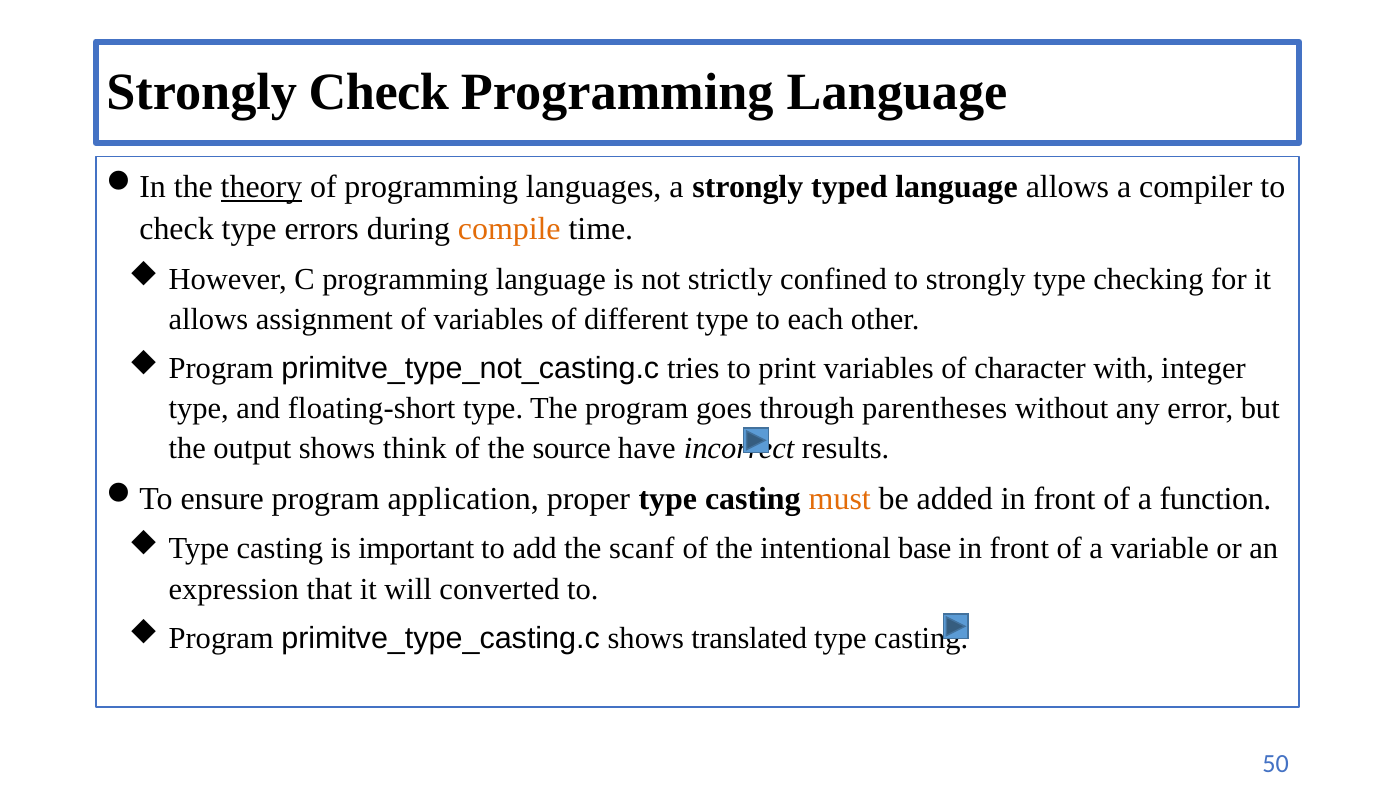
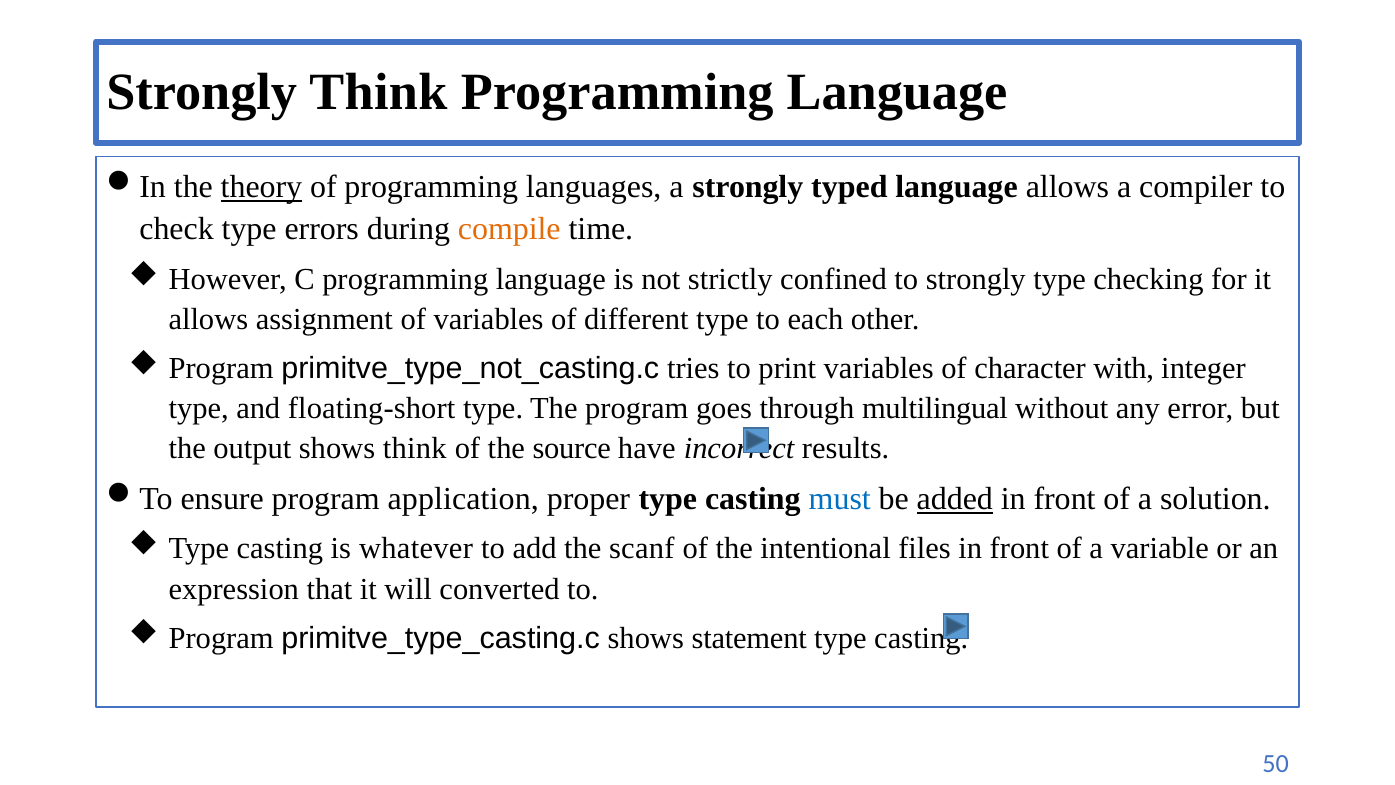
Strongly Check: Check -> Think (378, 92)
parentheses: parentheses -> multilingual (935, 408)
must colour: orange -> blue (840, 499)
added underline: none -> present (955, 499)
function: function -> solution (1215, 499)
important: important -> whatever (416, 549)
base: base -> files (925, 549)
translated: translated -> statement (749, 638)
